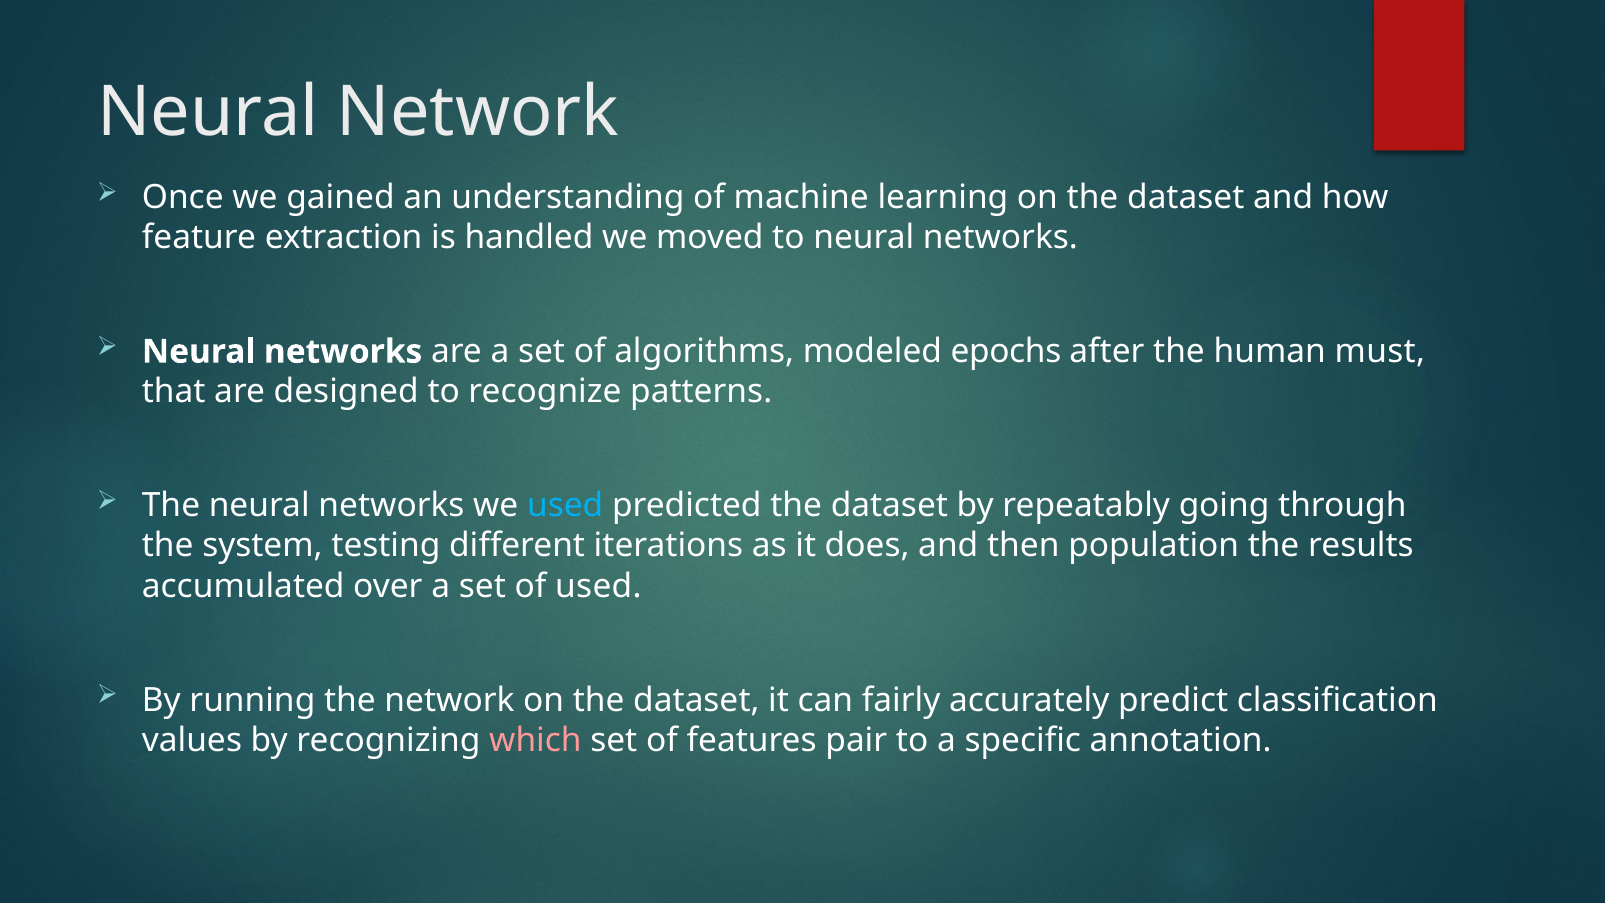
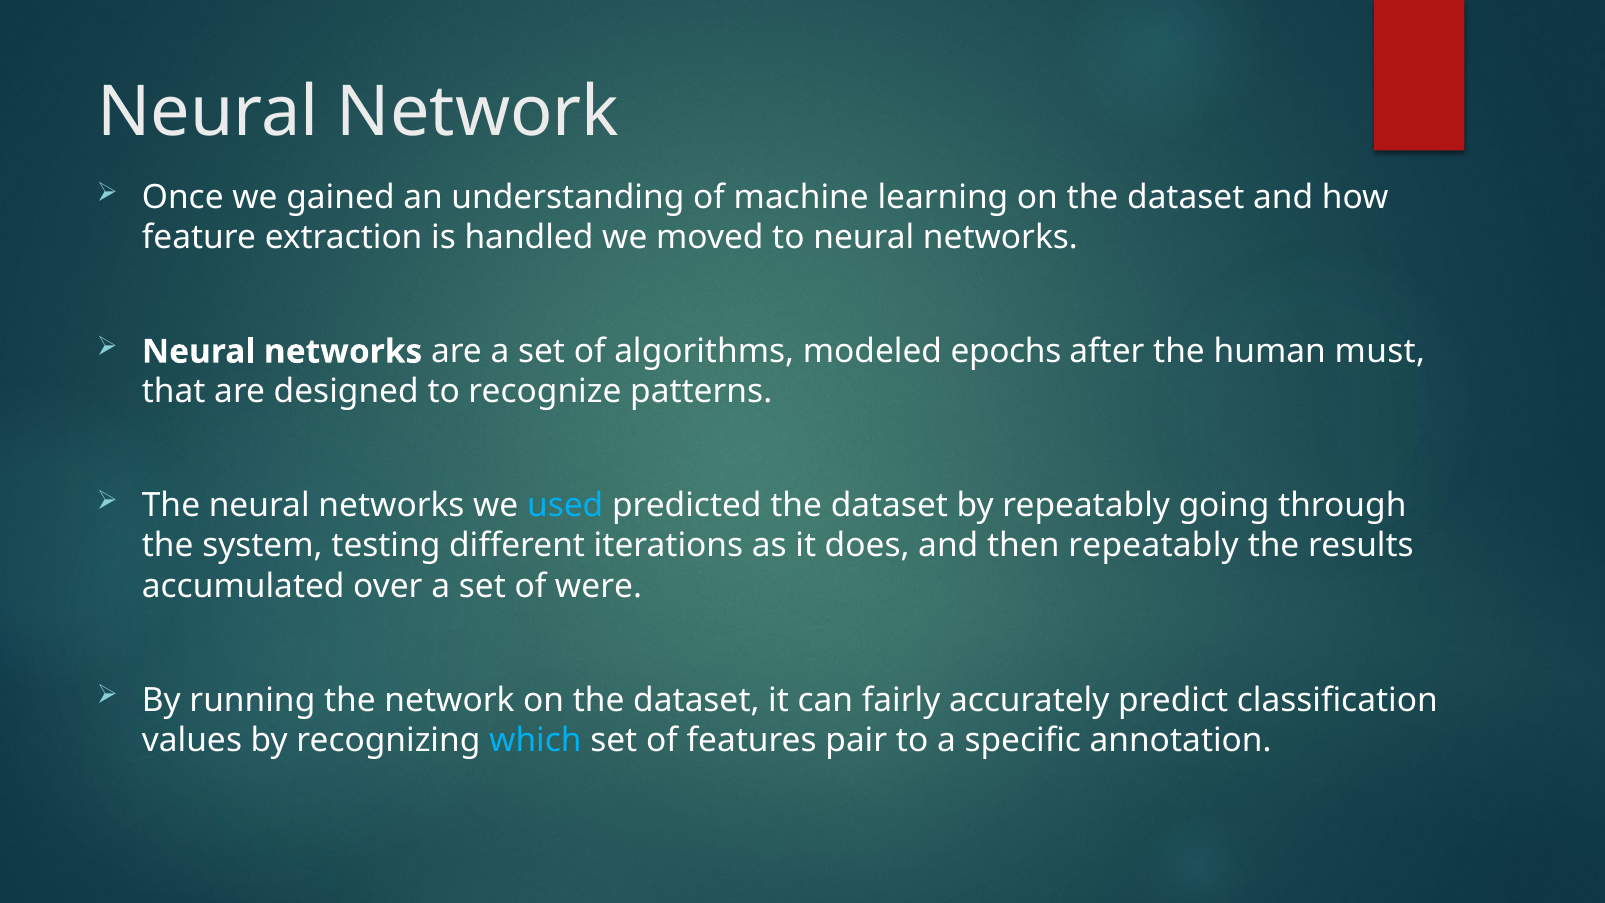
then population: population -> repeatably (1154, 546)
of used: used -> were (599, 586)
which colour: pink -> light blue (535, 740)
